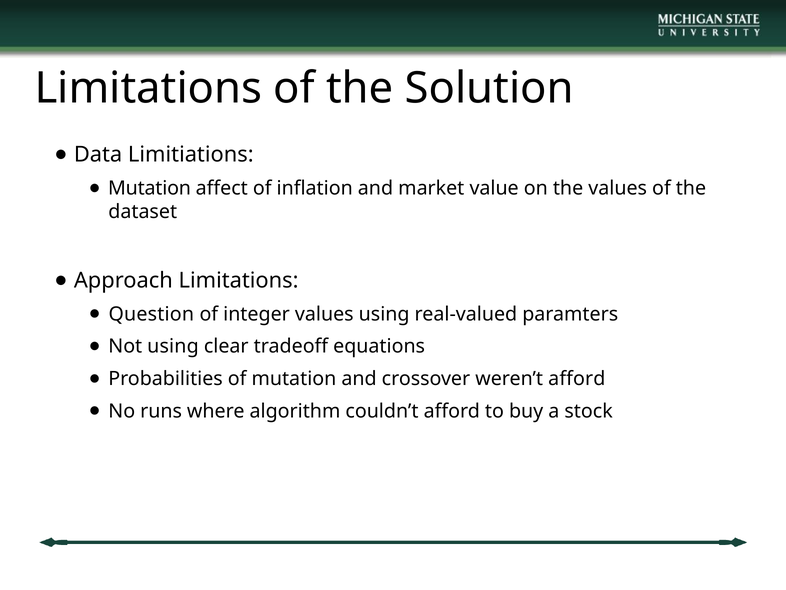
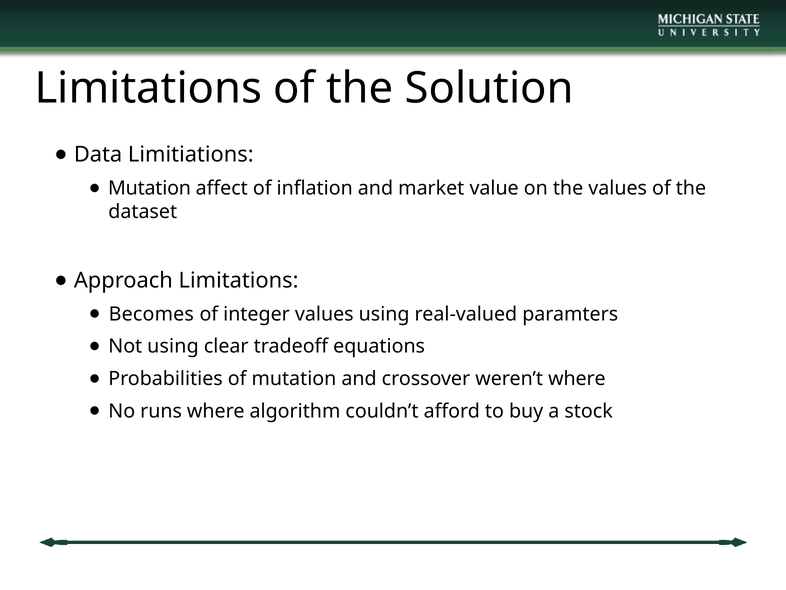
Question: Question -> Becomes (151, 314)
weren’t afford: afford -> where (577, 378)
